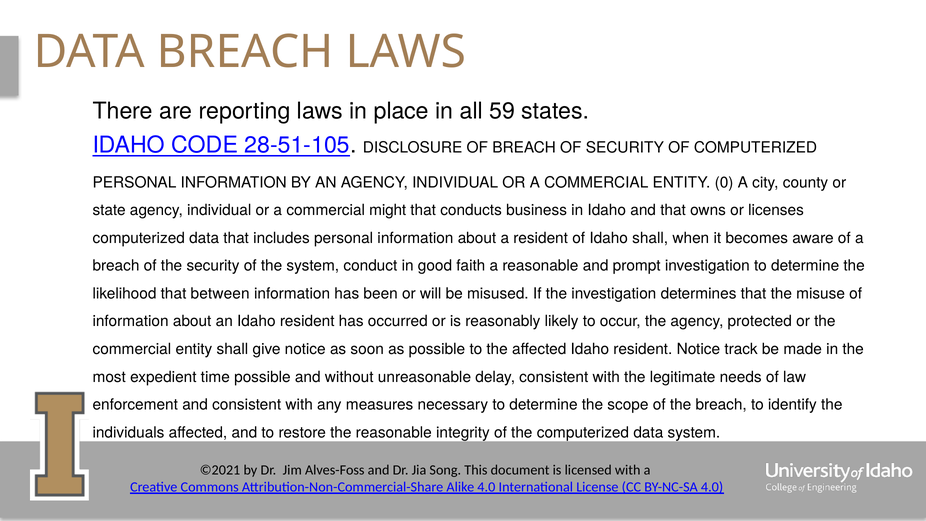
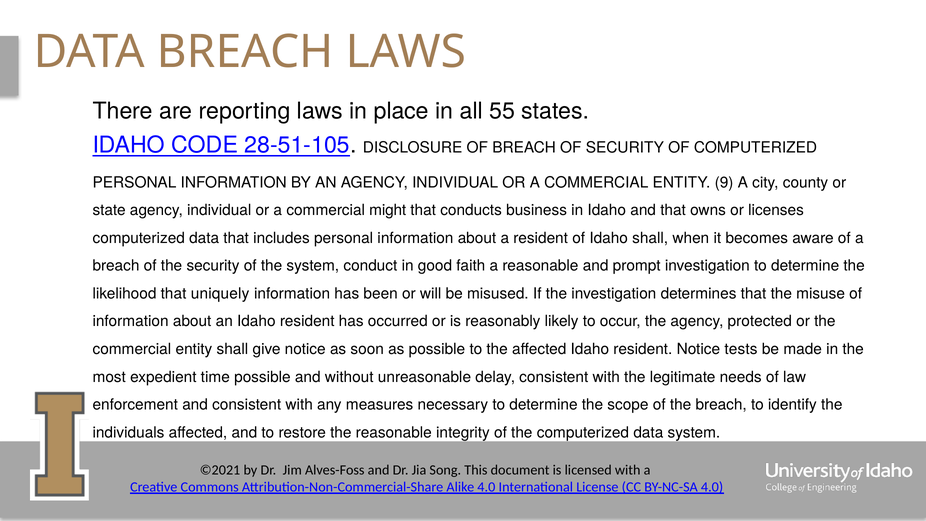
59: 59 -> 55 (502, 111)
0: 0 -> 9 (724, 182)
between: between -> uniquely (220, 294)
track: track -> tests (741, 349)
